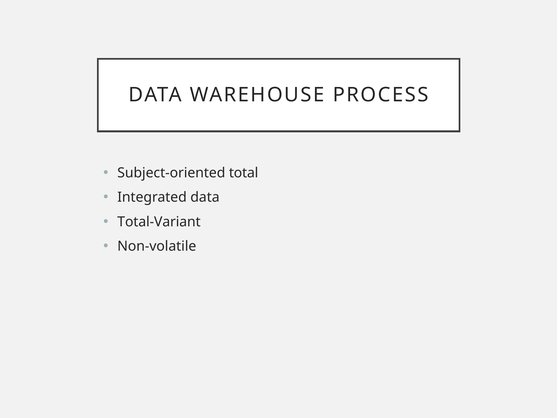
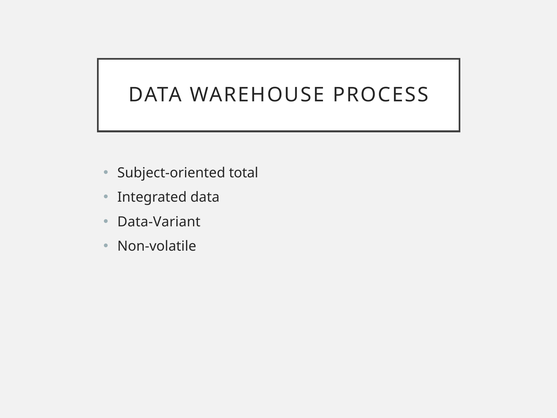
Total-Variant: Total-Variant -> Data-Variant (159, 222)
